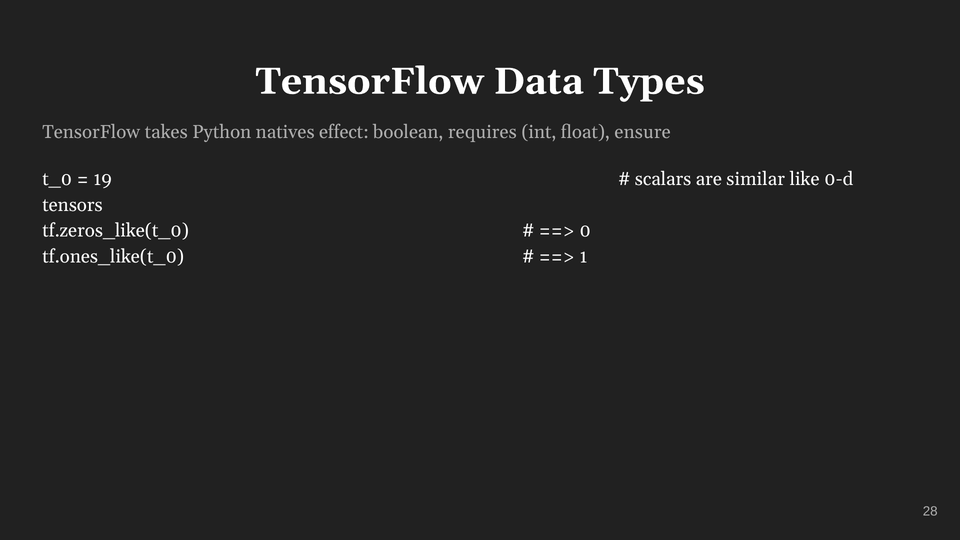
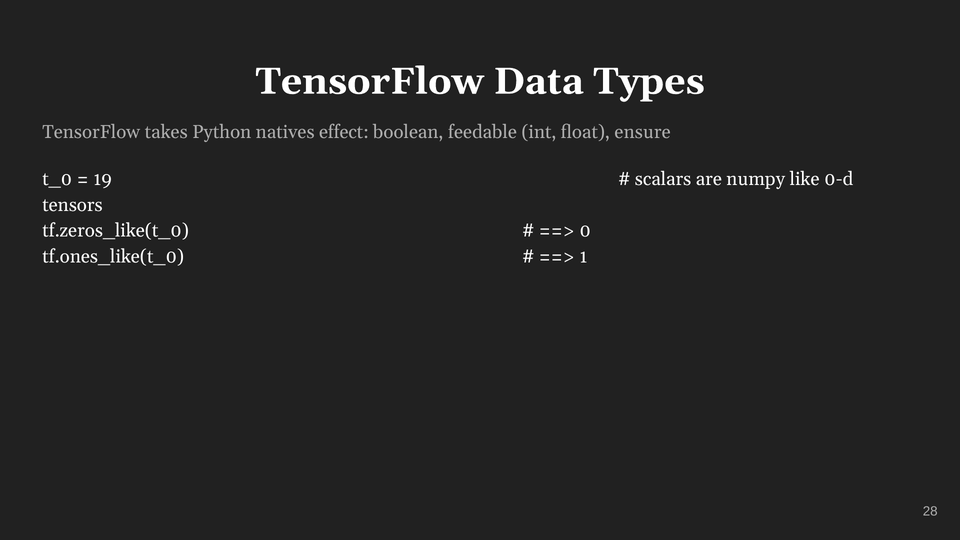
requires: requires -> feedable (482, 132)
similar: similar -> numpy (756, 179)
